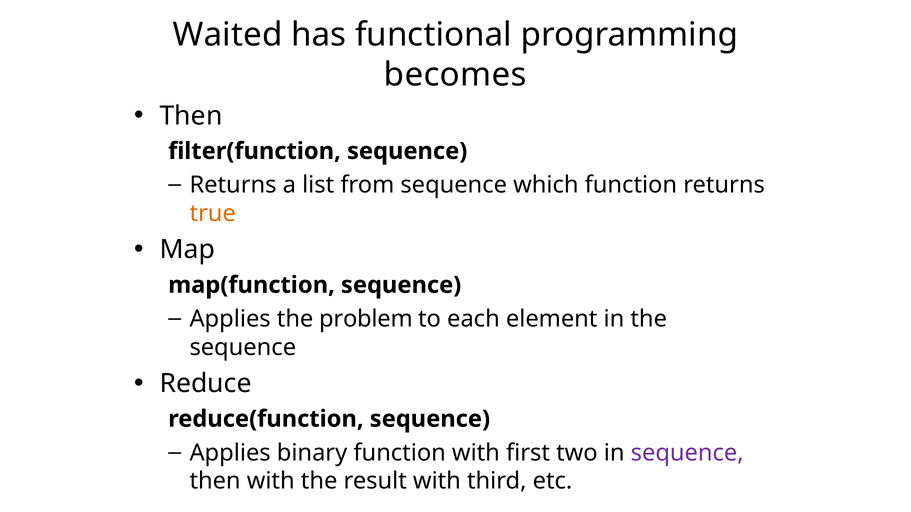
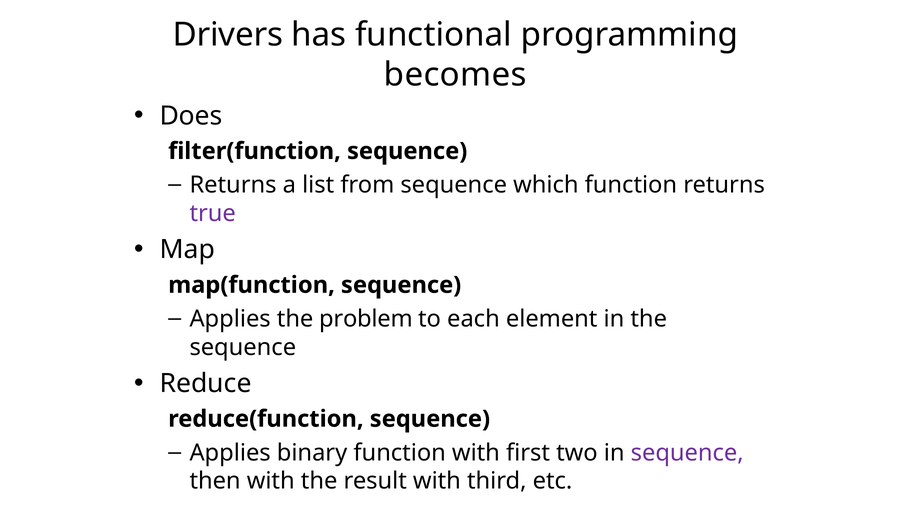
Waited: Waited -> Drivers (228, 35)
Then: Then -> Does (191, 116)
true colour: orange -> purple (213, 213)
